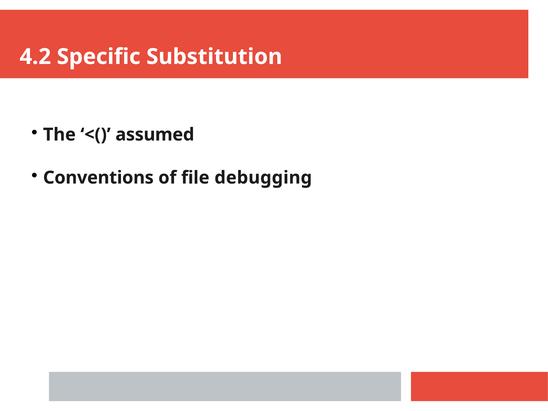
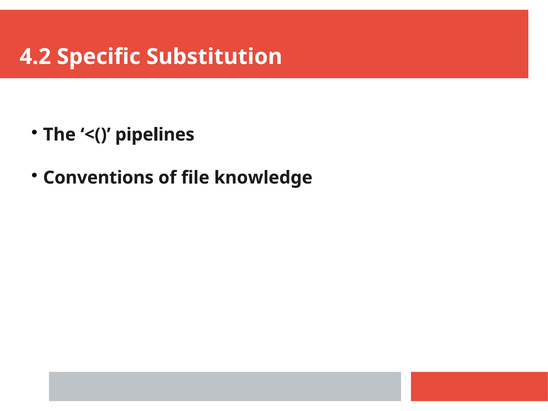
assumed: assumed -> pipelines (155, 135)
debugging: debugging -> knowledge (263, 178)
